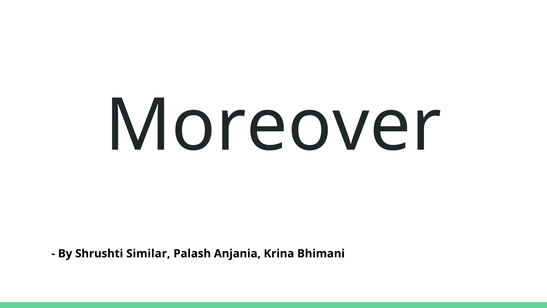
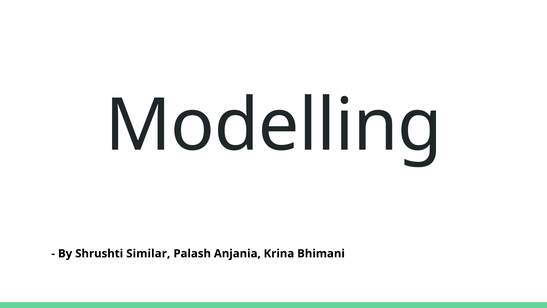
Moreover: Moreover -> Modelling (274, 126)
